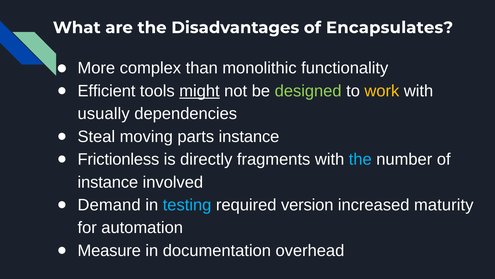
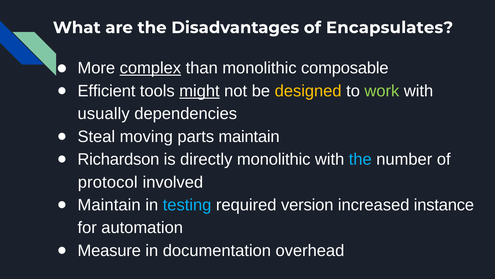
complex underline: none -> present (150, 68)
functionality: functionality -> composable (345, 68)
designed colour: light green -> yellow (308, 91)
work colour: yellow -> light green (382, 91)
parts instance: instance -> maintain (249, 136)
Frictionless: Frictionless -> Richardson (118, 159)
directly fragments: fragments -> monolithic (274, 159)
instance: instance -> protocol (108, 182)
Demand: Demand -> Maintain (109, 205)
maturity: maturity -> instance (444, 205)
